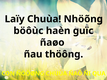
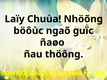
haèn: haèn -> ngaõ (58, 31)
